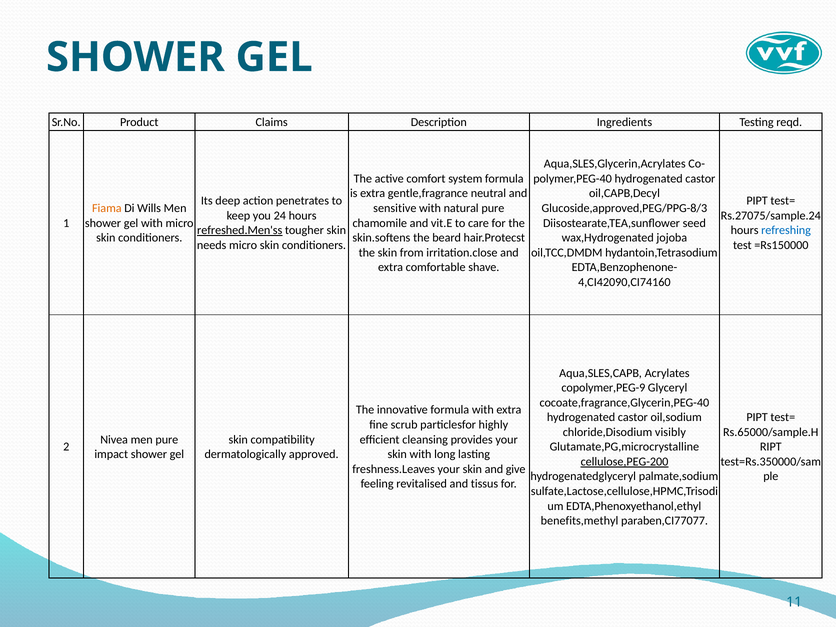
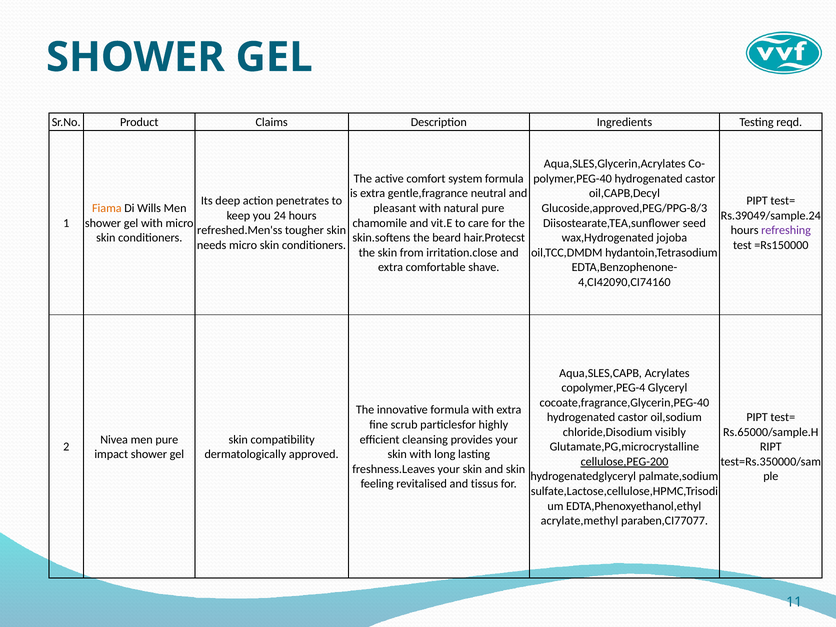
sensitive: sensitive -> pleasant (395, 208)
Rs.27075/sample.24: Rs.27075/sample.24 -> Rs.39049/sample.24 (771, 216)
refreshed.Men'ss underline: present -> none (240, 230)
refreshing colour: blue -> purple (786, 230)
copolymer,PEG-9: copolymer,PEG-9 -> copolymer,PEG-4 (603, 388)
and give: give -> skin (516, 469)
benefits,methyl: benefits,methyl -> acrylate,methyl (579, 521)
